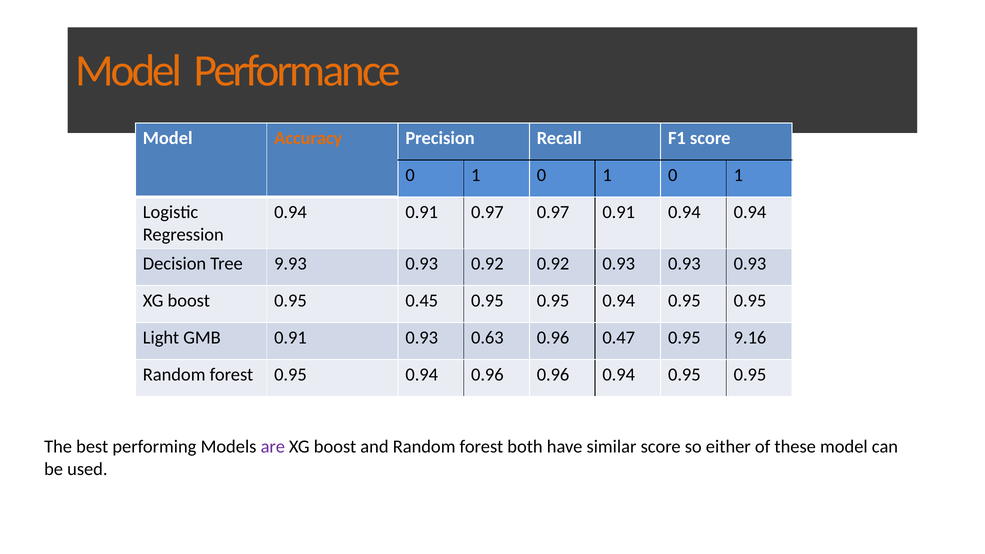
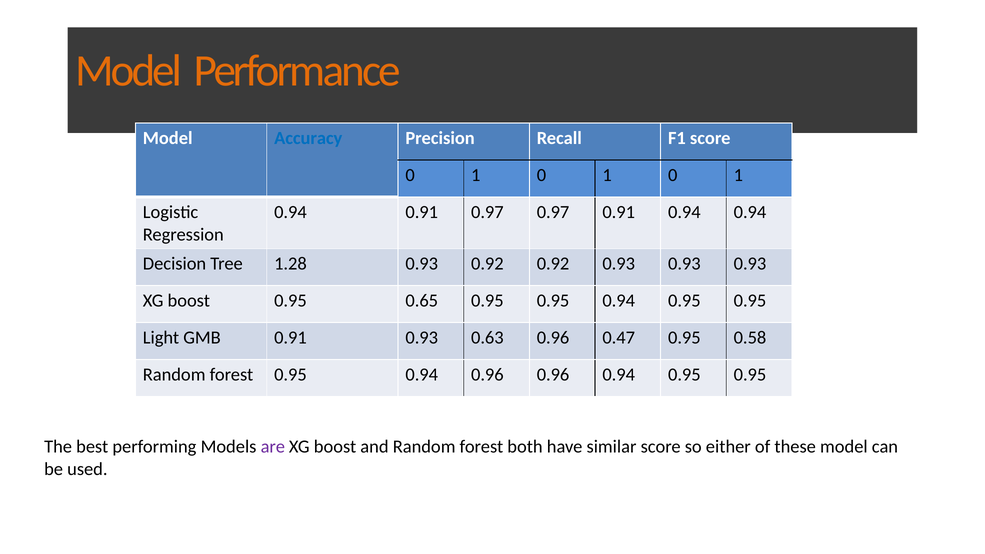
Accuracy colour: orange -> blue (308, 138)
9.93: 9.93 -> 1.28 (290, 264)
0.45: 0.45 -> 0.65 (422, 301)
9.16: 9.16 -> 0.58 (750, 338)
